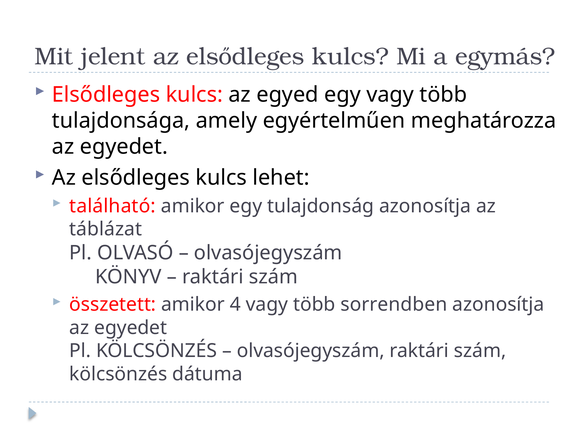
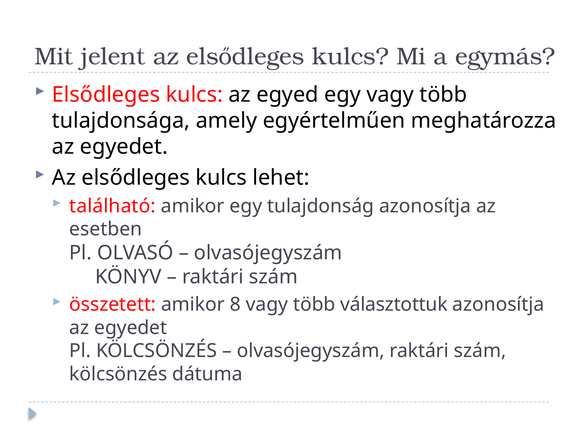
táblázat: táblázat -> esetben (106, 229)
4: 4 -> 8 (235, 304)
sorrendben: sorrendben -> választottuk (394, 304)
